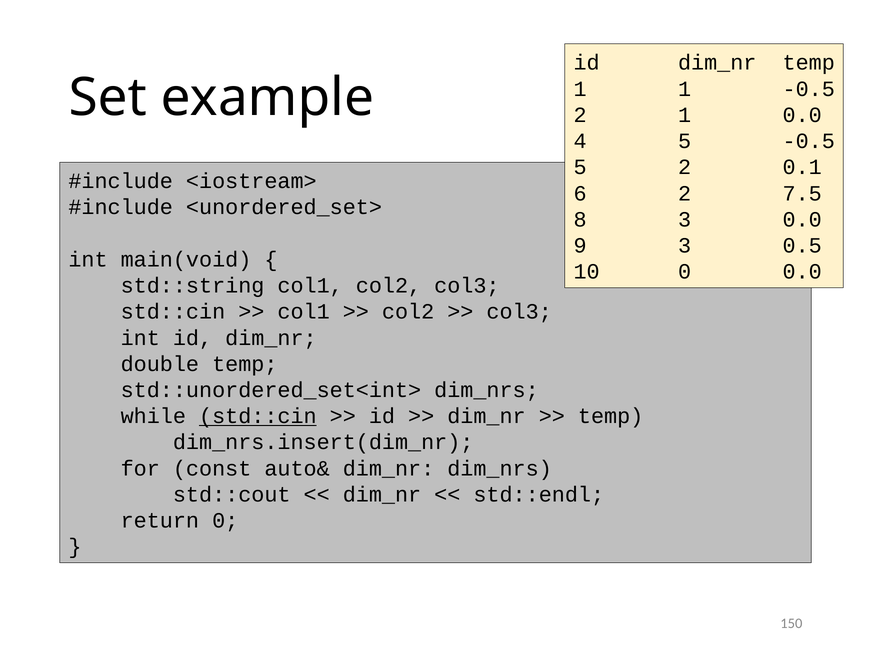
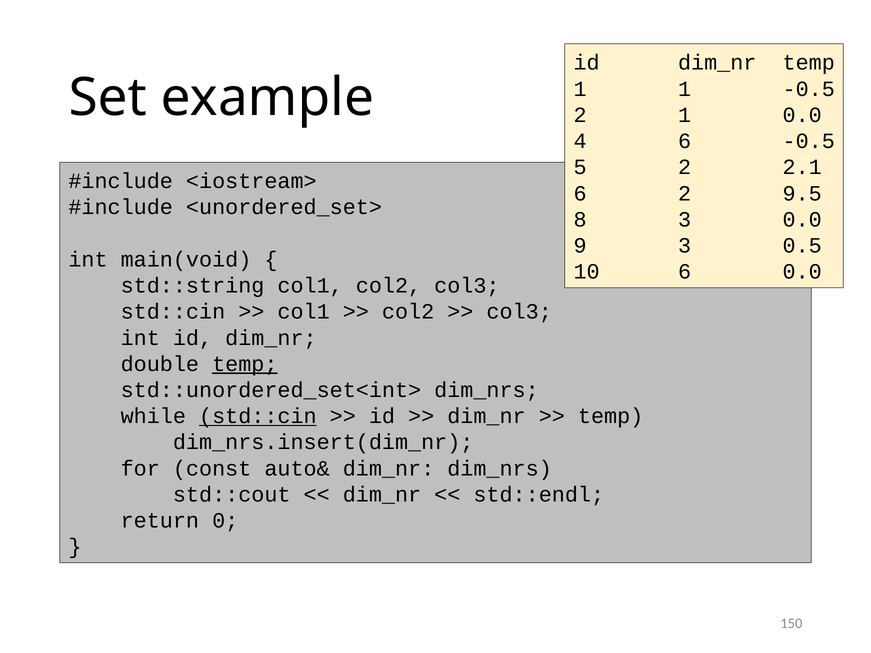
4 5: 5 -> 6 (685, 141)
0.1: 0.1 -> 2.1 (802, 167)
7.5: 7.5 -> 9.5 (802, 193)
10 0: 0 -> 6 (685, 272)
temp underline: none -> present (245, 364)
